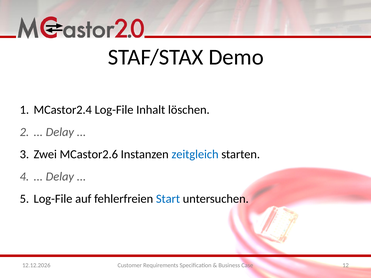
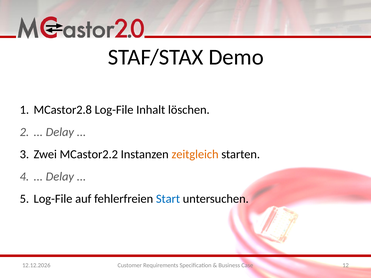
MCastor2.4: MCastor2.4 -> MCastor2.8 (63, 110)
MCastor2.6: MCastor2.6 -> MCastor2.2 (89, 154)
zeitgleich colour: blue -> orange (195, 154)
